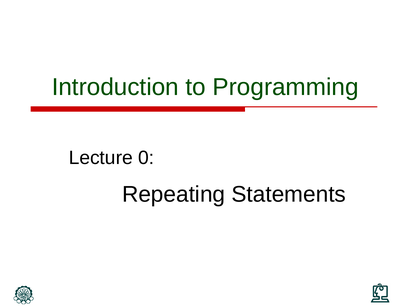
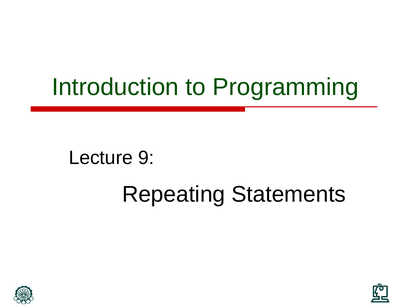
0: 0 -> 9 (146, 158)
